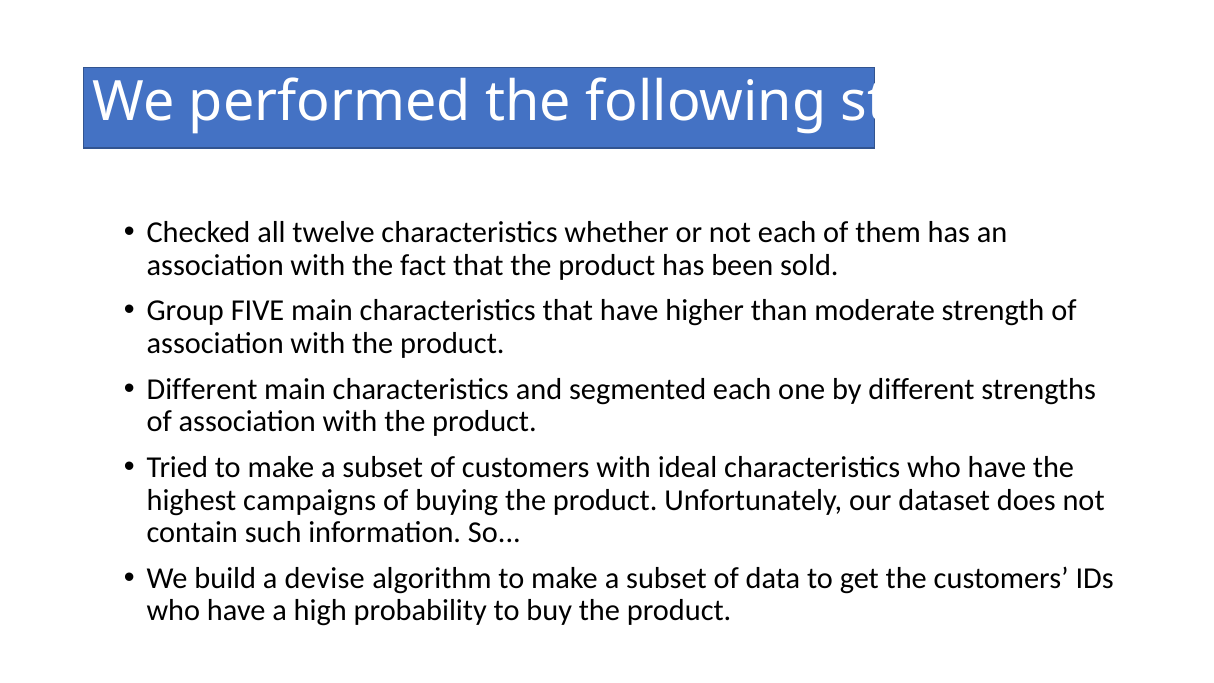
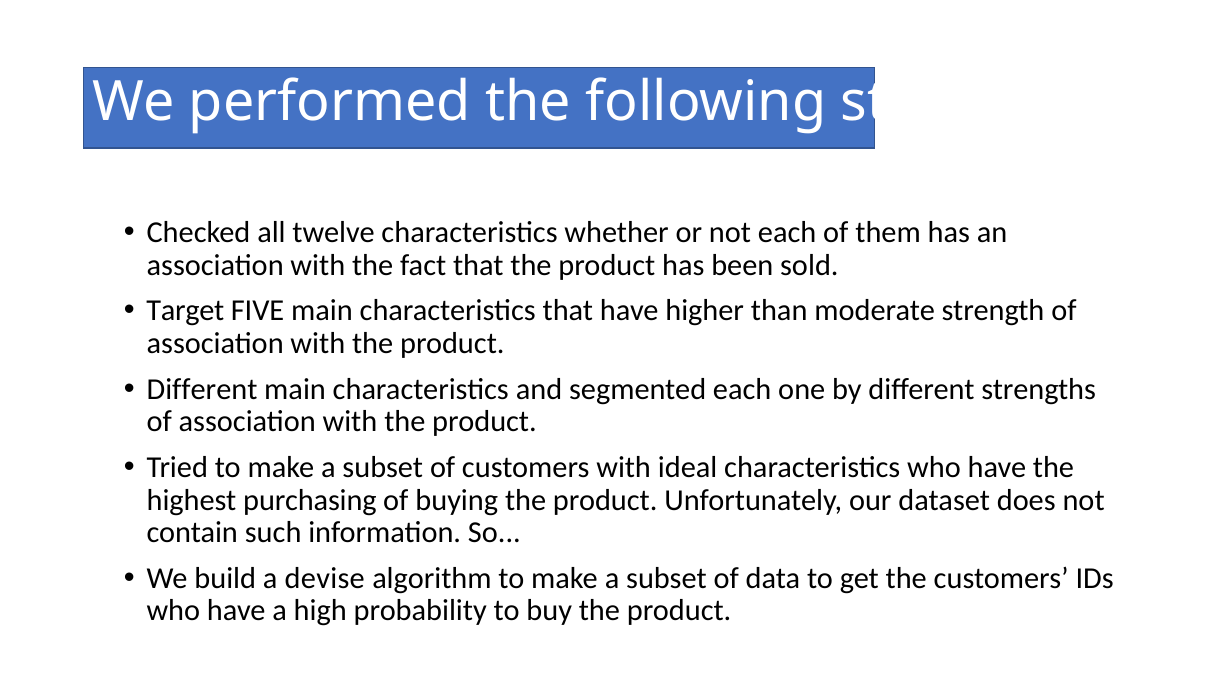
Group: Group -> Target (185, 311)
campaigns: campaigns -> purchasing (310, 500)
